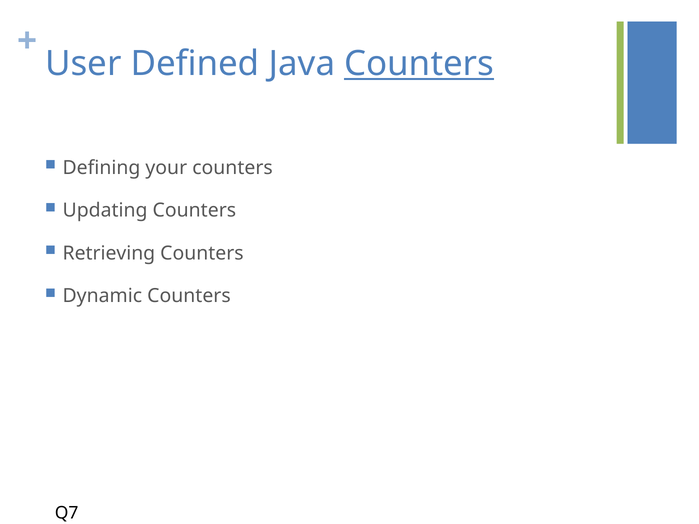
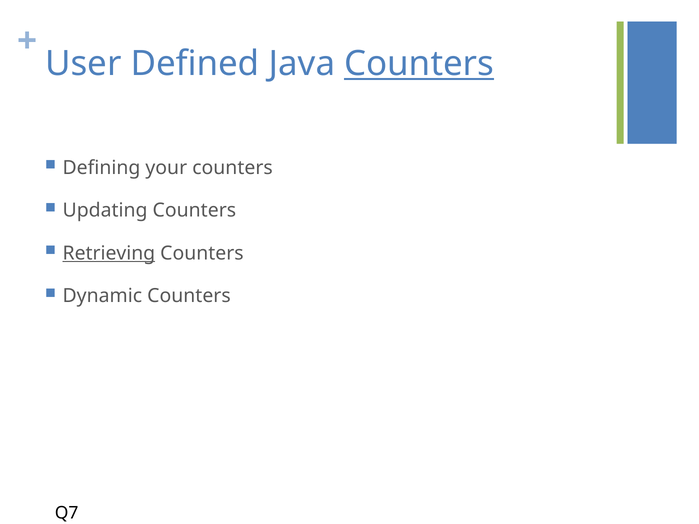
Retrieving underline: none -> present (109, 253)
